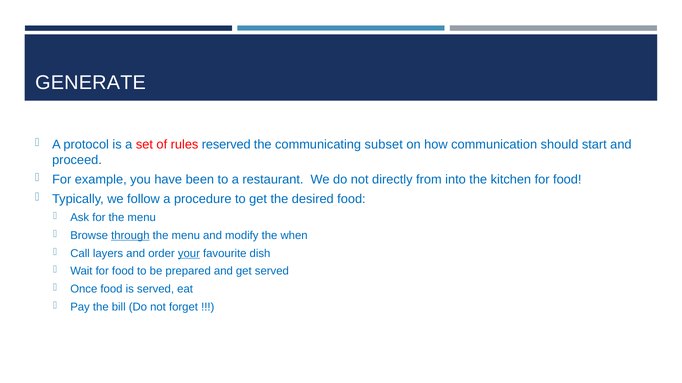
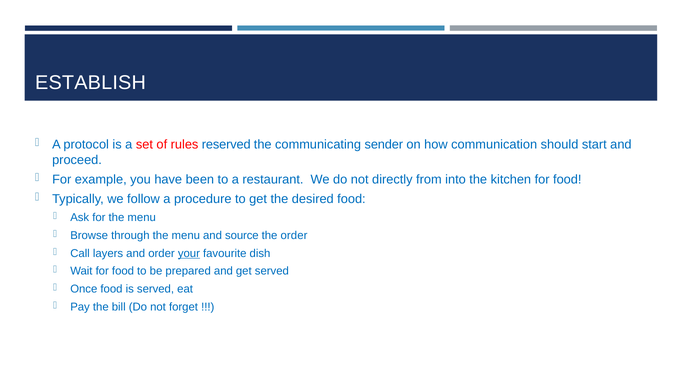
GENERATE: GENERATE -> ESTABLISH (90, 83)
subset: subset -> sender (384, 145)
through underline: present -> none (130, 236)
modify: modify -> source (242, 236)
the when: when -> order (294, 236)
